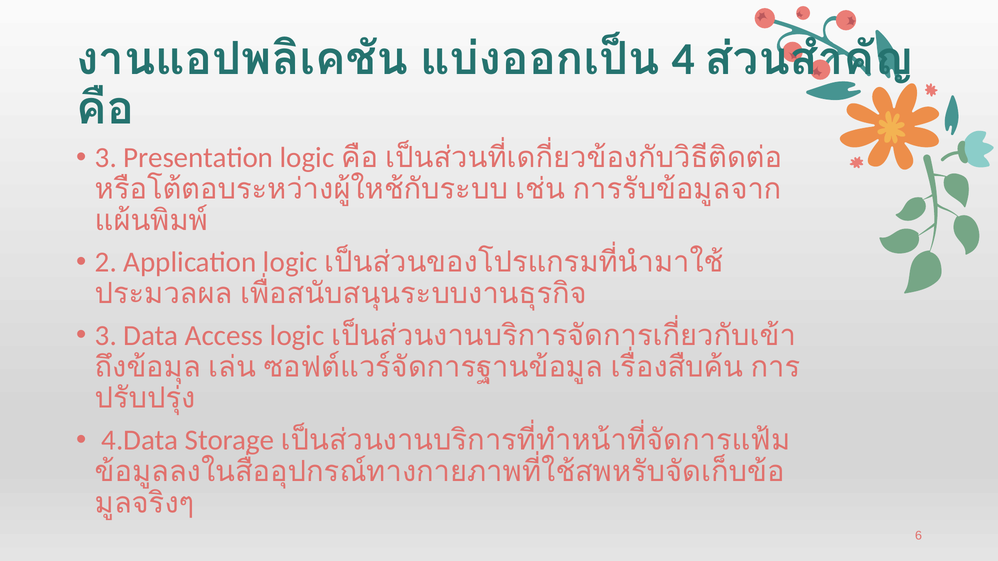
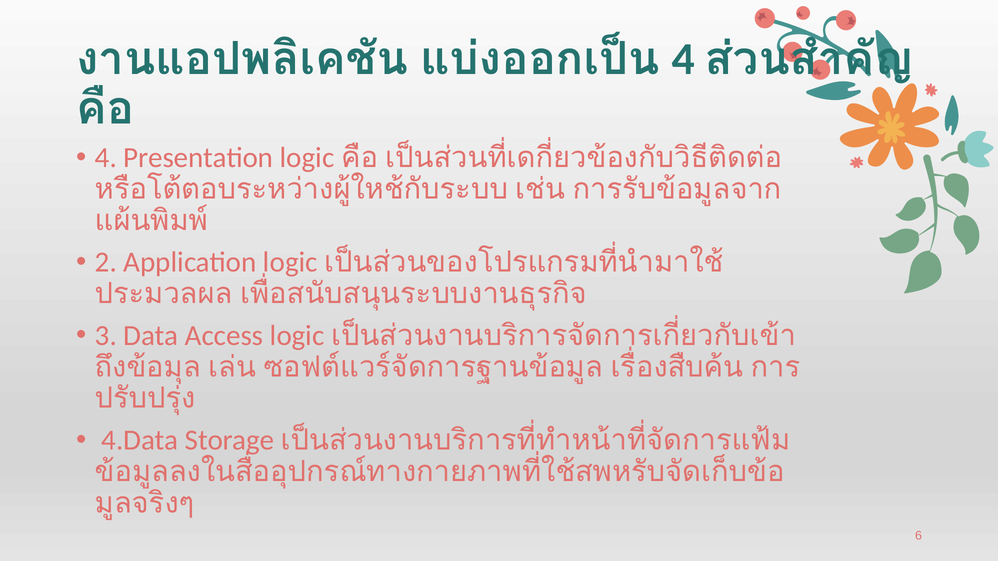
3: 3 -> 4 (106, 158)
